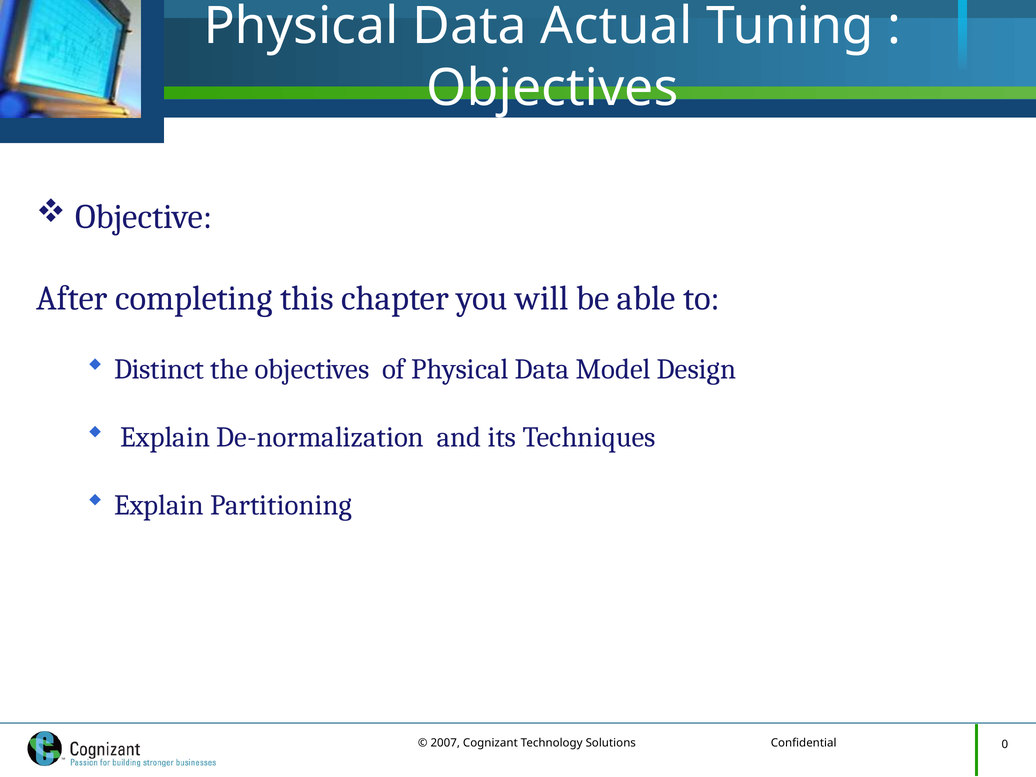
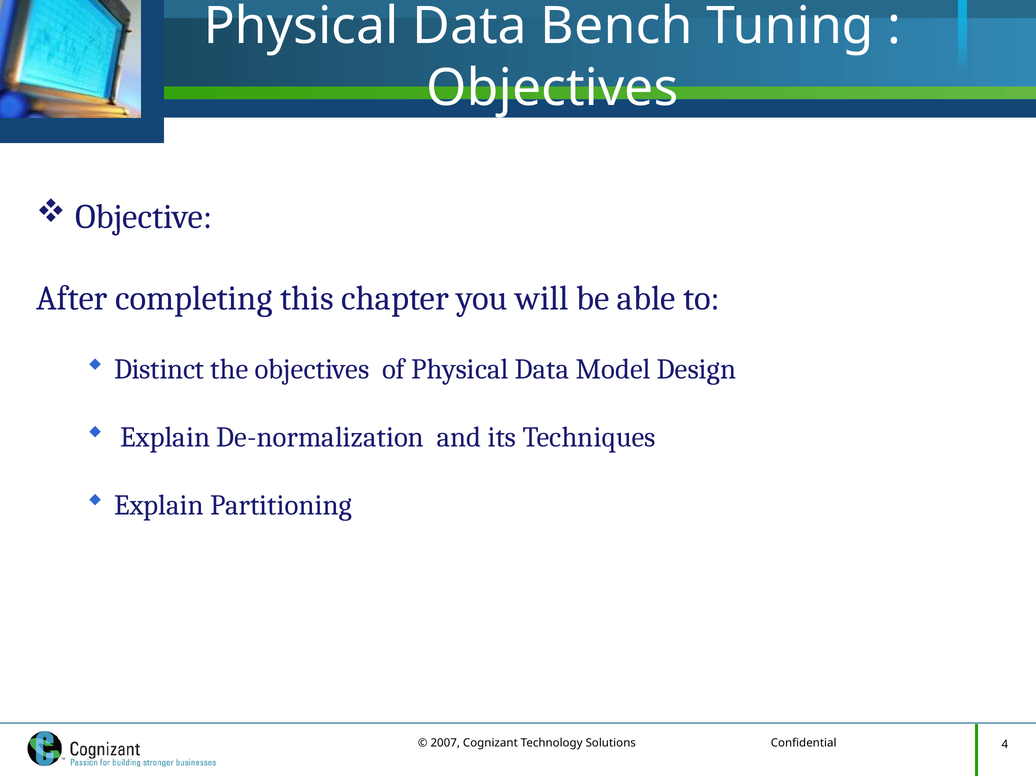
Actual: Actual -> Bench (617, 26)
0: 0 -> 4 (1005, 744)
